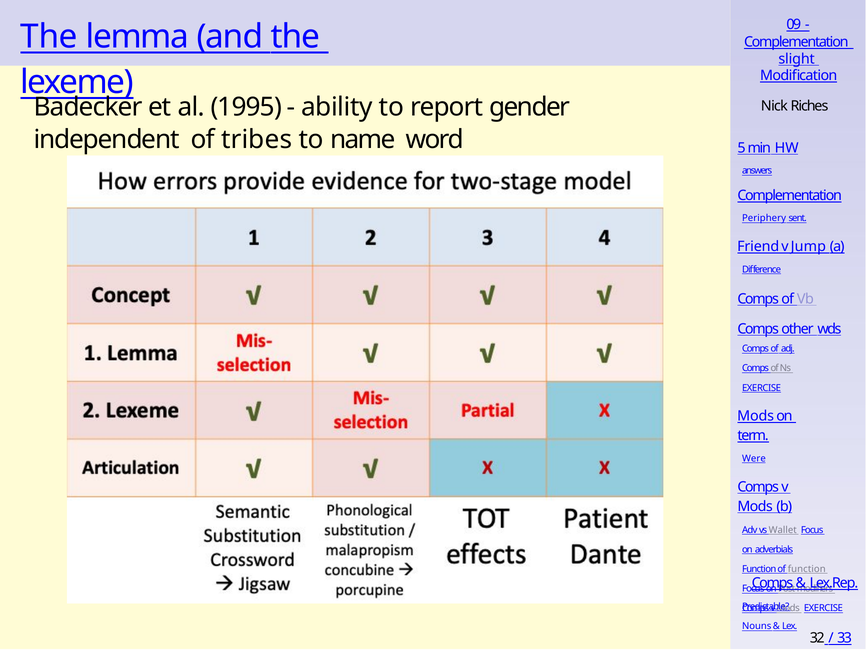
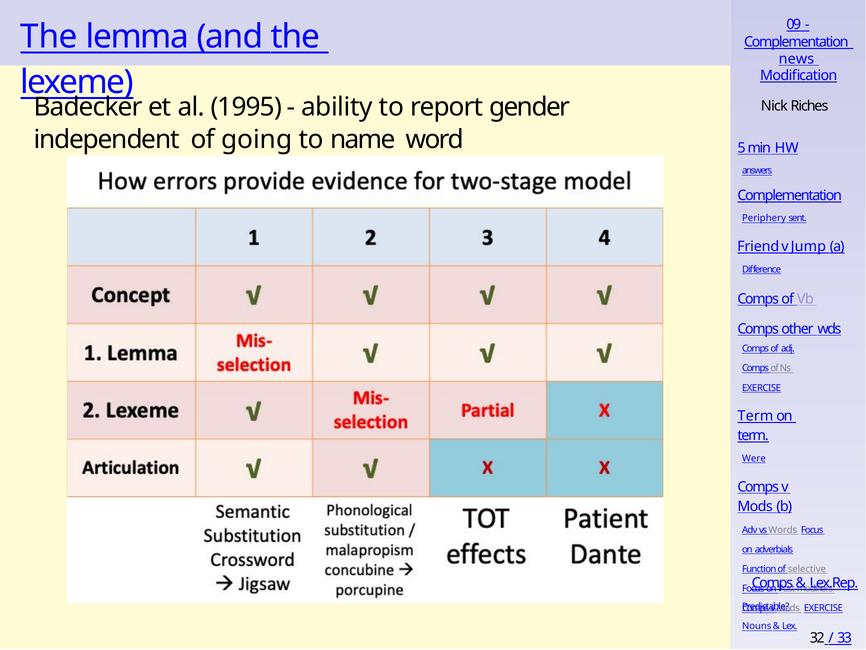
slight: slight -> news (796, 59)
tribes: tribes -> going (257, 139)
Mods: Mods -> Term (755, 416)
Wallet: Wallet -> Words (783, 530)
of function: function -> selective (807, 569)
